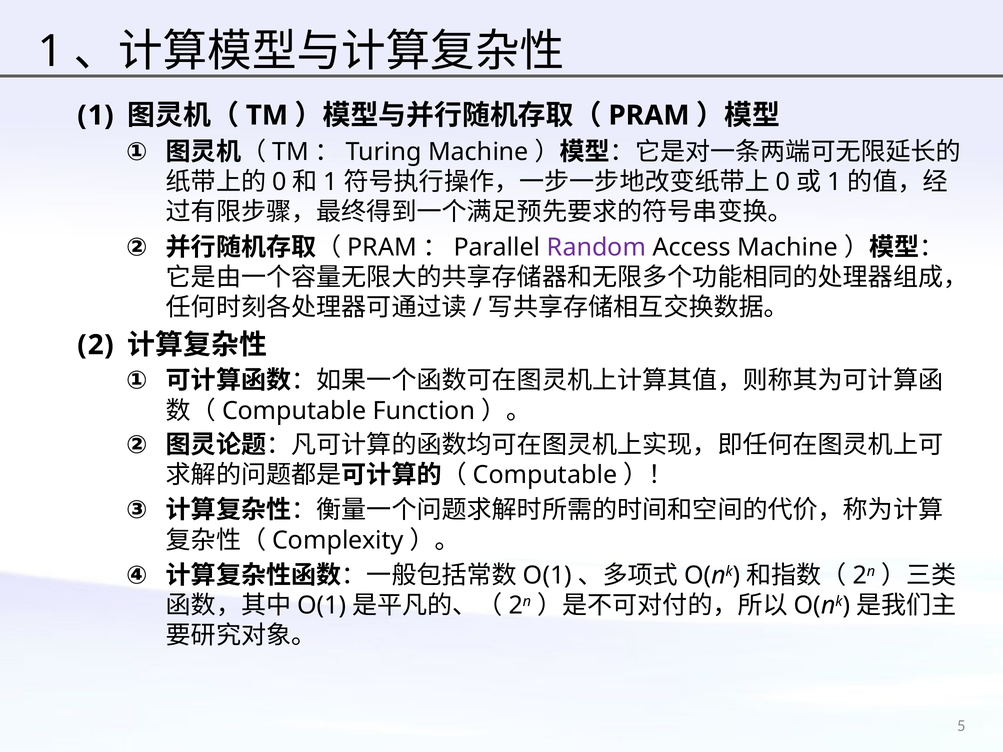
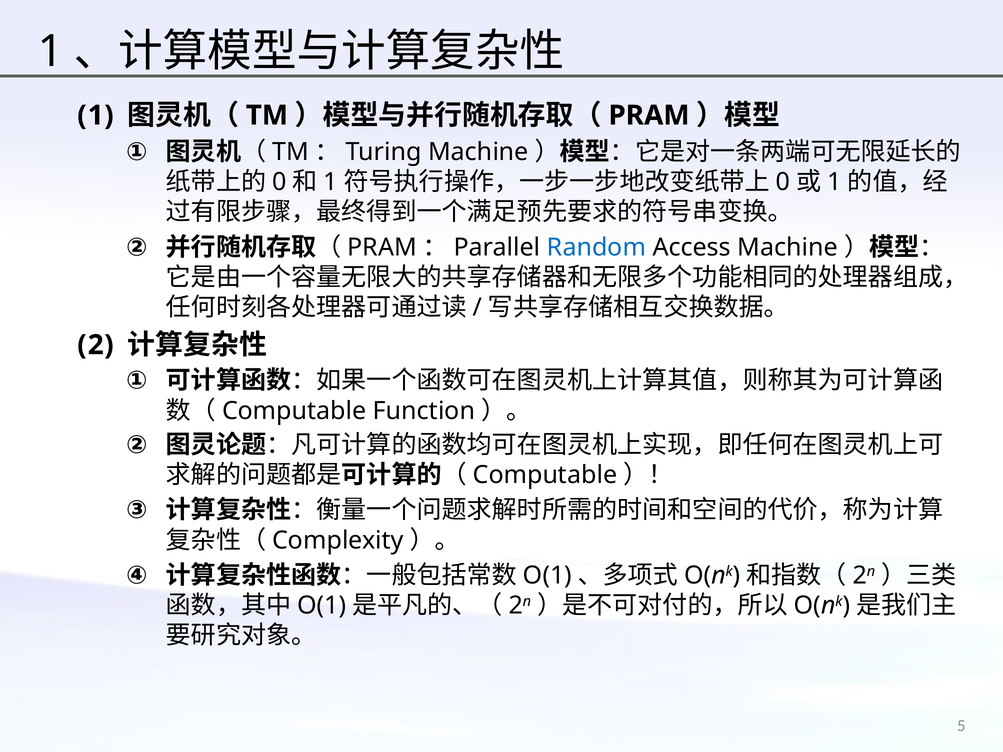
Random colour: purple -> blue (597, 247)
